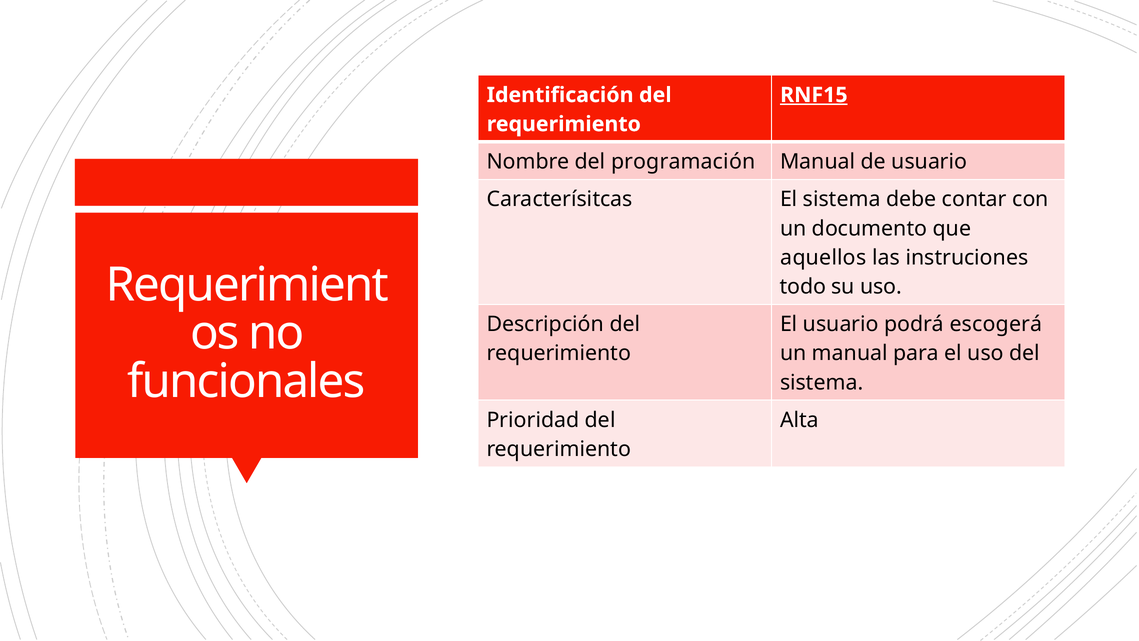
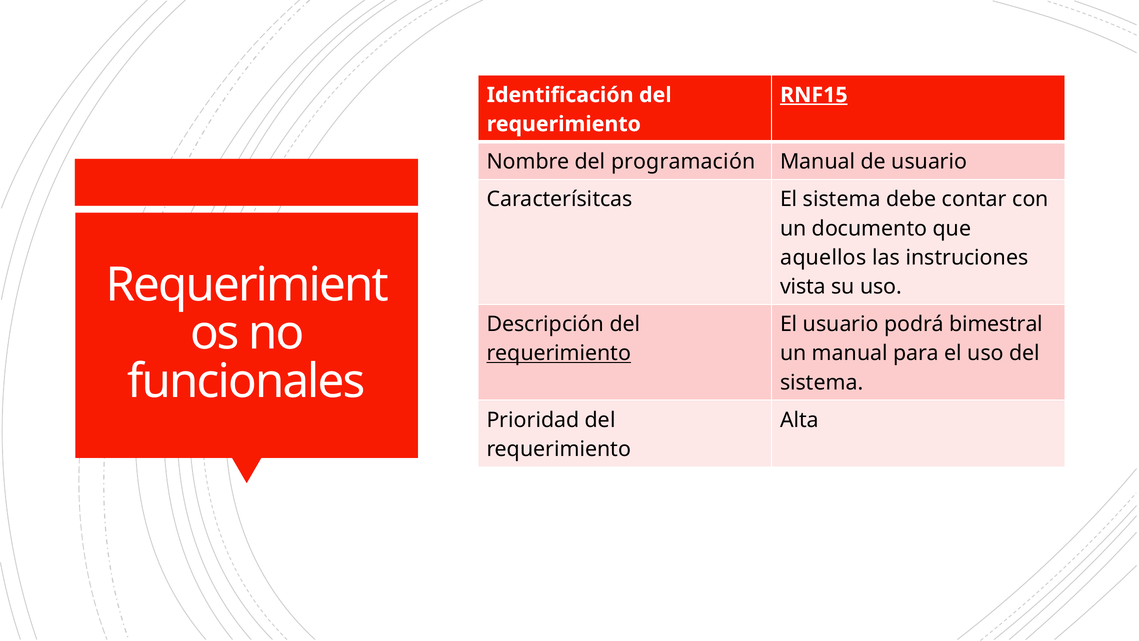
todo: todo -> vista (803, 287)
escogerá: escogerá -> bimestral (996, 324)
requerimiento underline: none -> present (559, 353)
